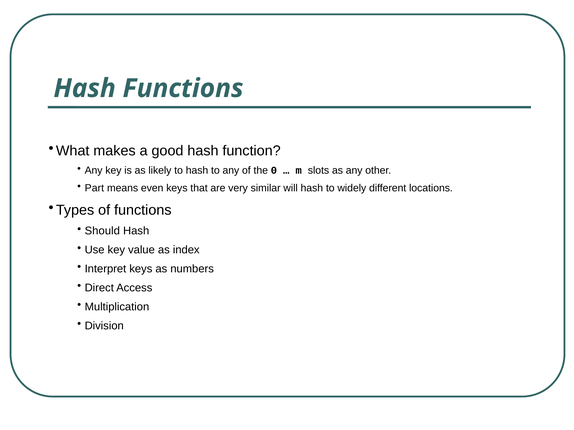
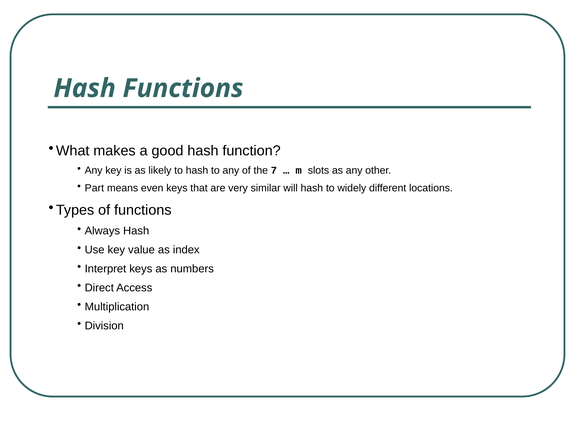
0: 0 -> 7 (274, 171)
Should: Should -> Always (102, 231)
